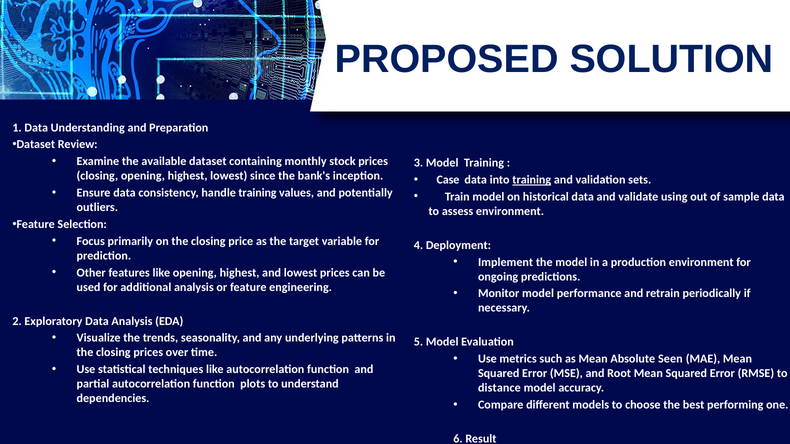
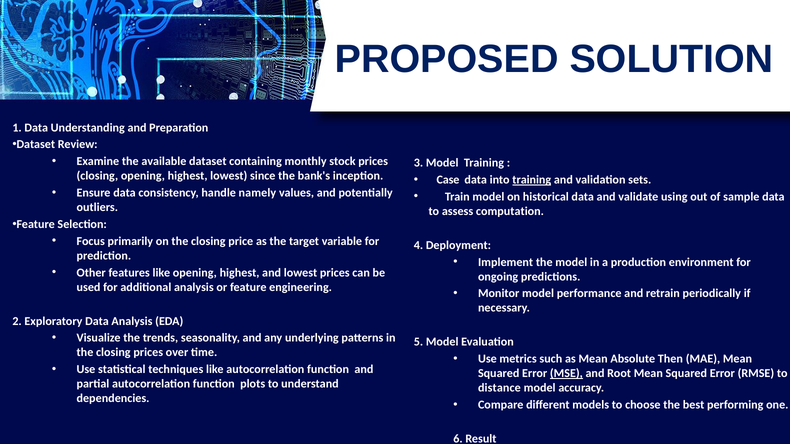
handle training: training -> namely (257, 193)
assess environment: environment -> computation (510, 211)
Seen: Seen -> Then (670, 359)
MSE underline: none -> present (566, 374)
